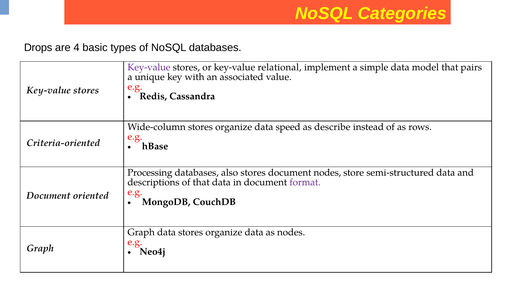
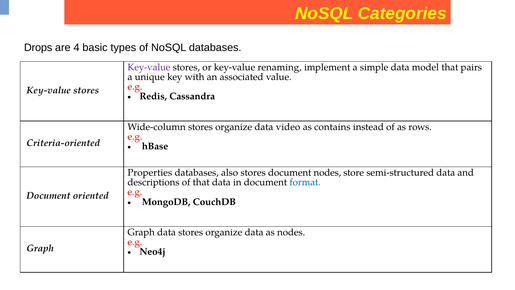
relational: relational -> renaming (280, 67)
speed: speed -> video (288, 127)
describe: describe -> contains (332, 127)
Processing: Processing -> Properties (150, 172)
format colour: purple -> blue (305, 182)
